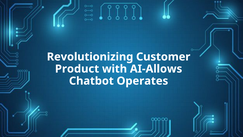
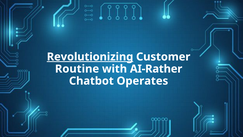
Revolutionizing underline: none -> present (90, 57)
Product: Product -> Routine (77, 69)
AI-Allows: AI-Allows -> AI-Rather (156, 69)
